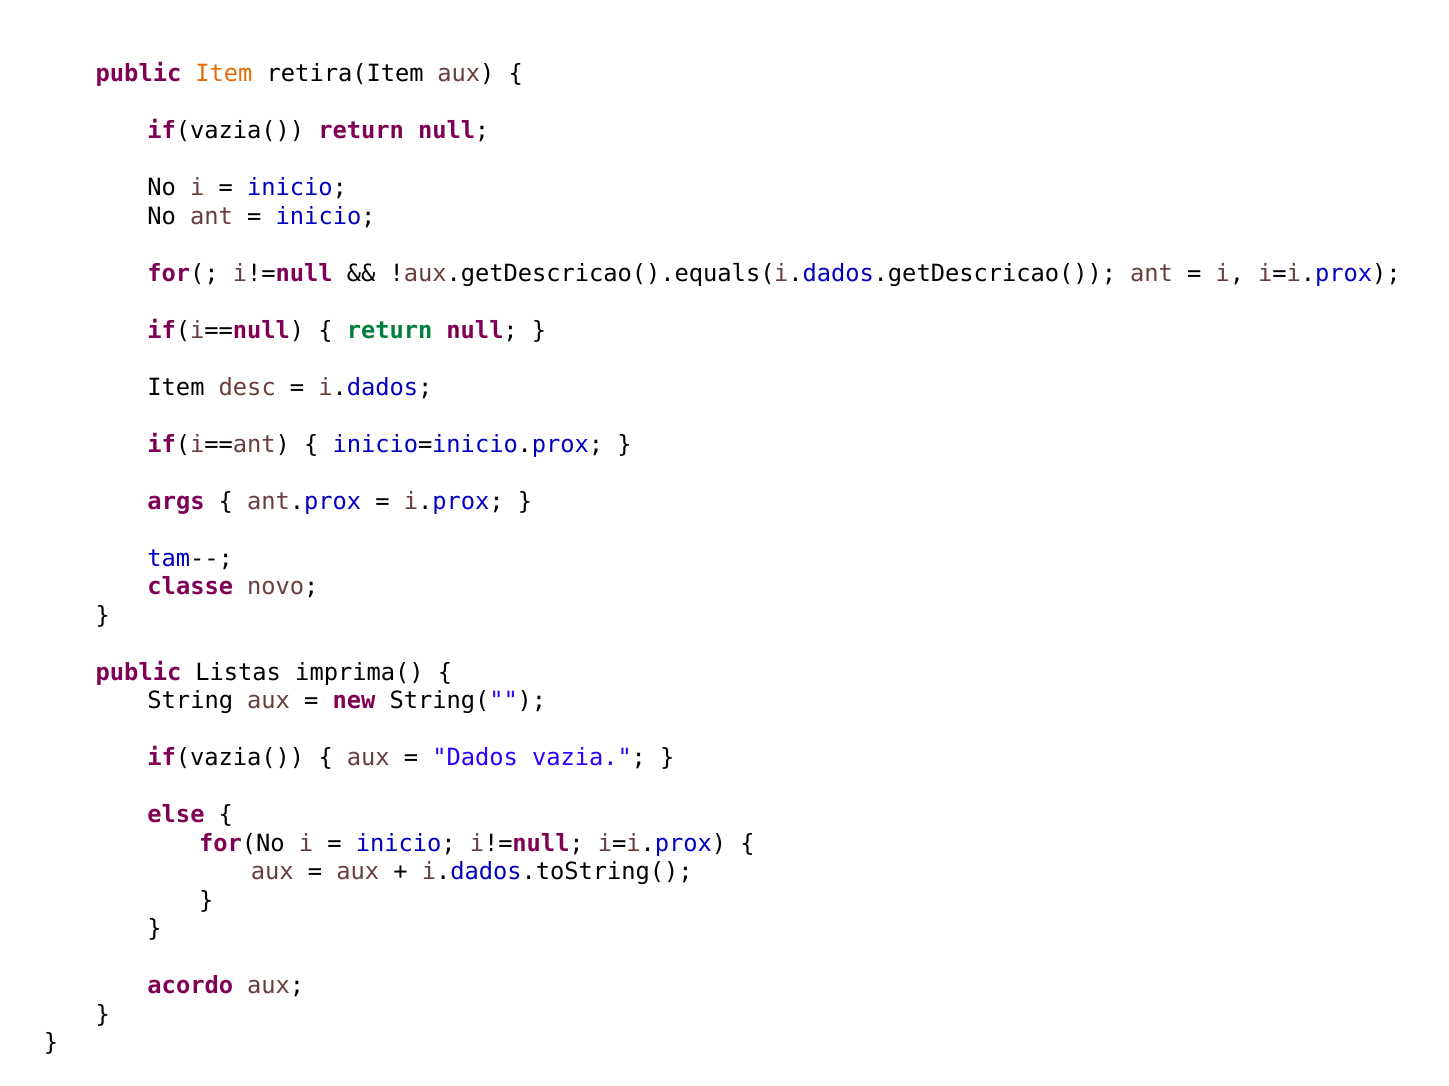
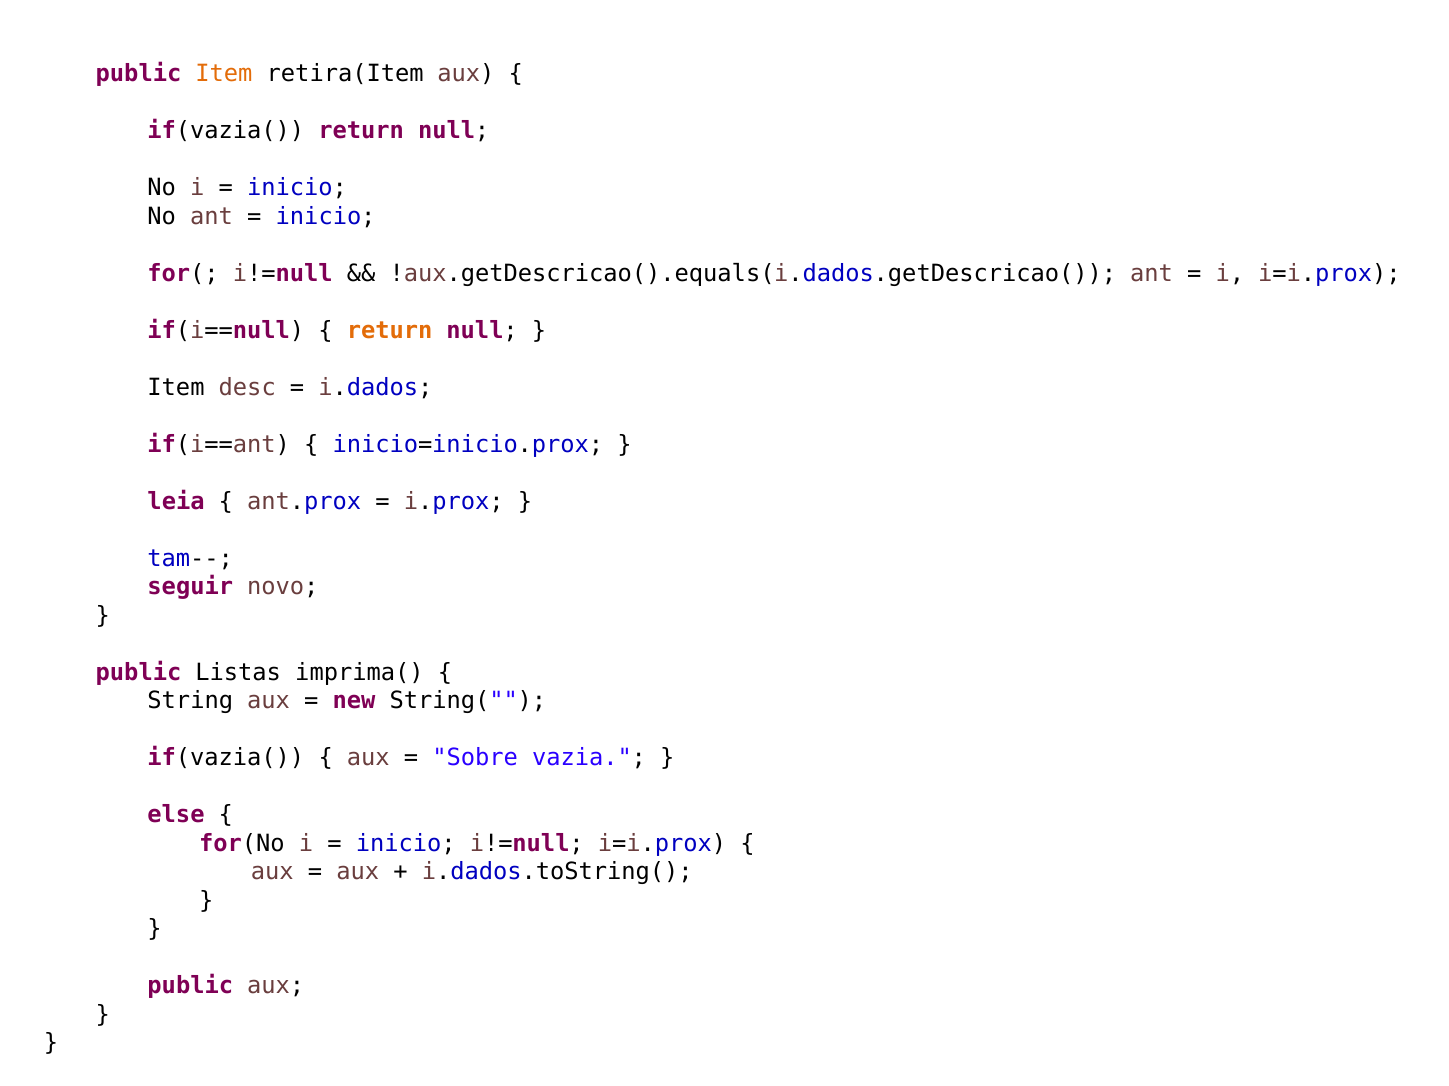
return colour: green -> orange (390, 331)
args: args -> leia (176, 502)
classe: classe -> seguir (190, 587)
Dados: Dados -> Sobre (475, 758)
acordo: acordo -> public (190, 987)
